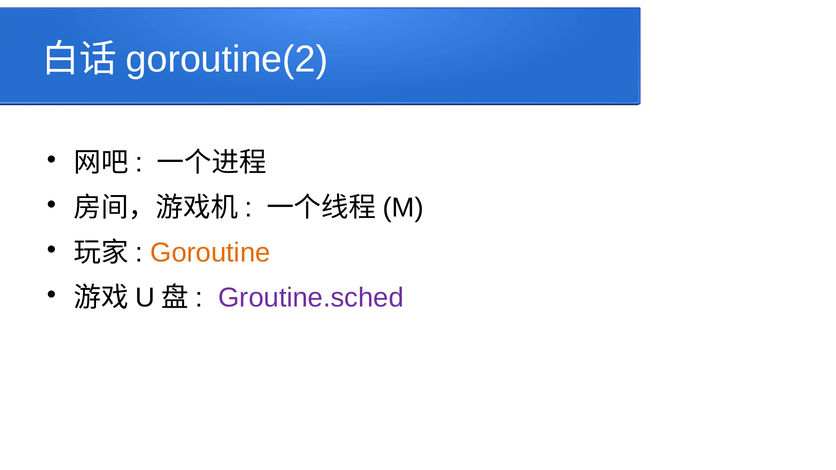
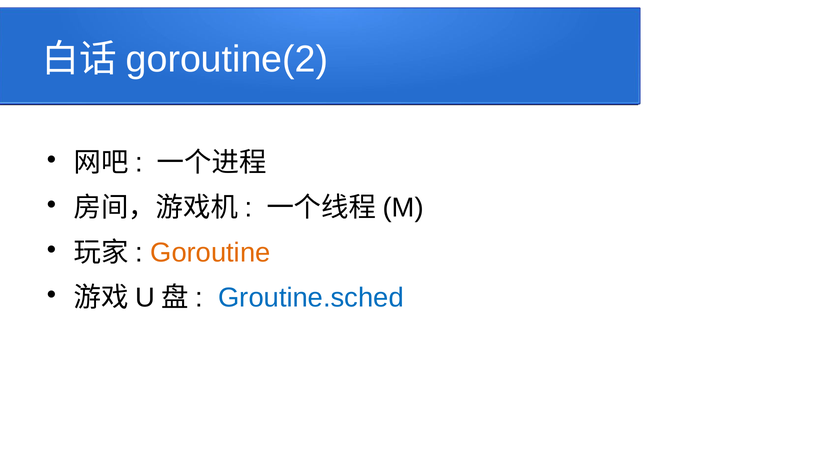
Groutine.sched colour: purple -> blue (311, 298)
